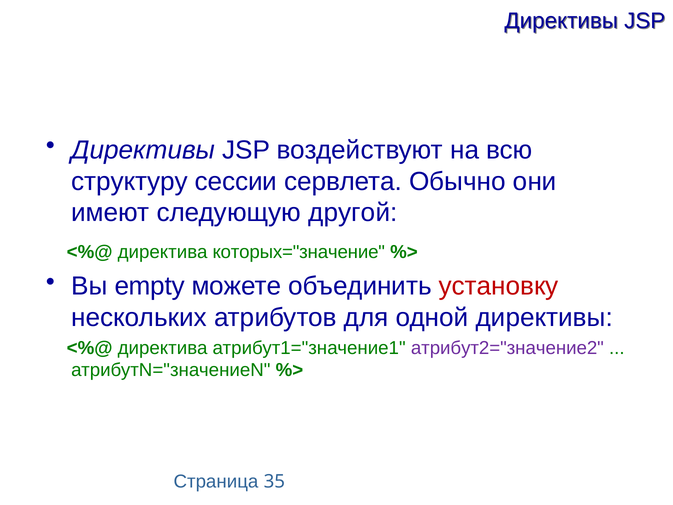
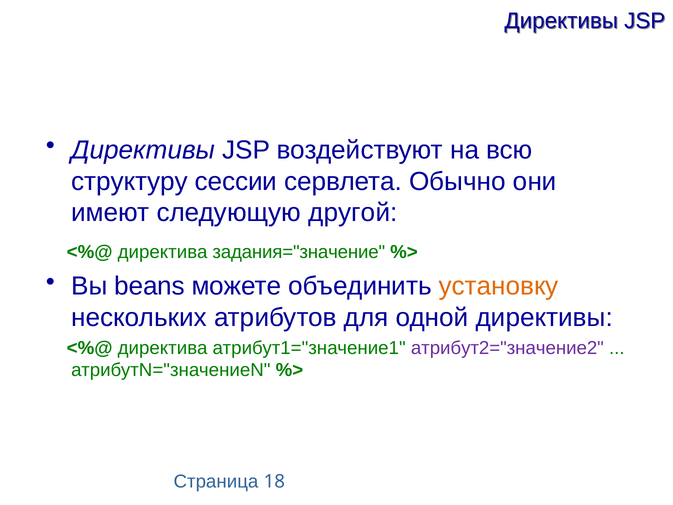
которых="значение: которых="значение -> задания="значение (299, 252)
empty: empty -> beans (150, 286)
установку colour: red -> orange (499, 286)
35: 35 -> 18 (274, 481)
